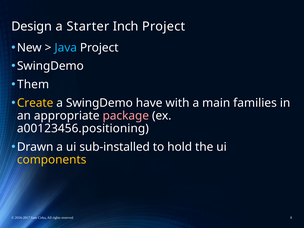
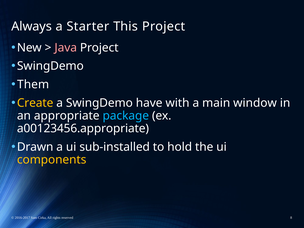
Design: Design -> Always (32, 27)
Inch: Inch -> This (126, 27)
Java colour: light blue -> pink (66, 48)
families: families -> window (255, 103)
package colour: pink -> light blue (126, 116)
a00123456.positioning: a00123456.positioning -> a00123456.appropriate (83, 128)
